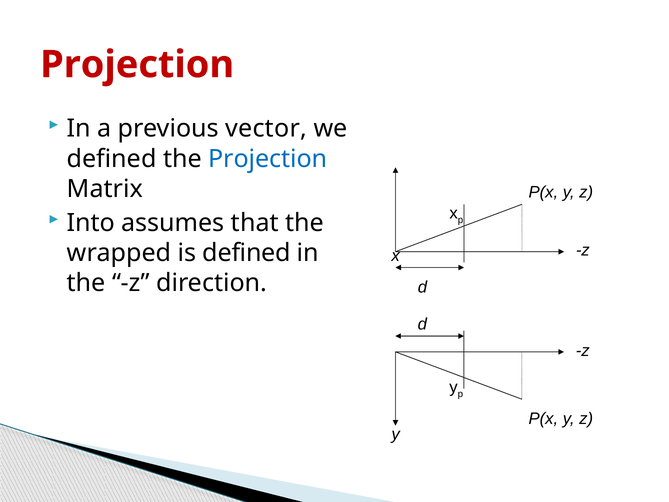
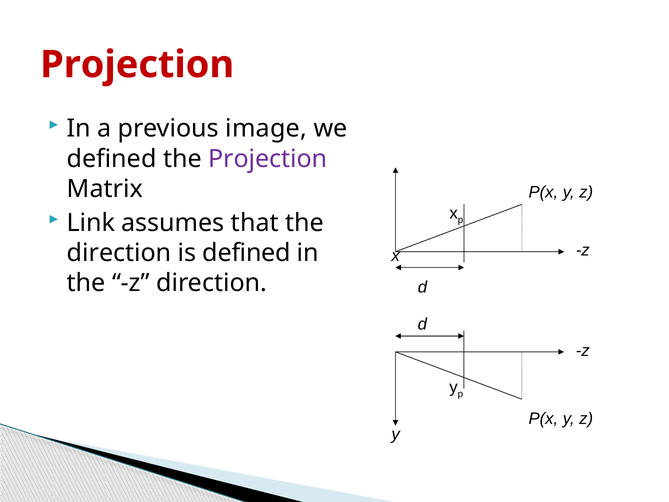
vector: vector -> image (266, 129)
Projection colour: blue -> purple (268, 159)
Into: Into -> Link (91, 223)
wrapped: wrapped -> direction (119, 253)
